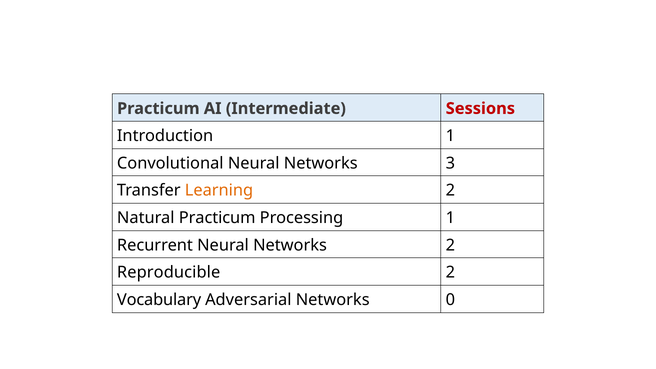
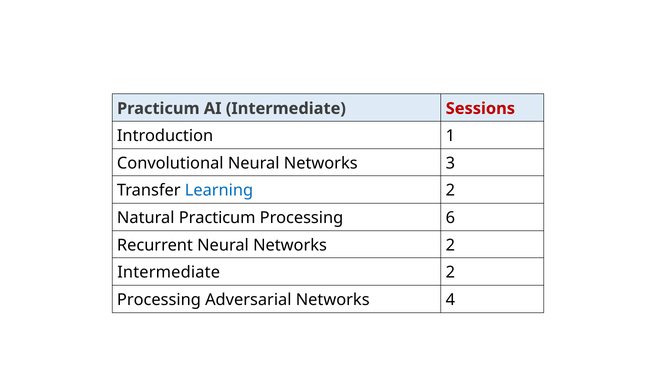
Learning colour: orange -> blue (219, 190)
Processing 1: 1 -> 6 (450, 218)
Reproducible: Reproducible -> Intermediate (169, 272)
Vocabulary: Vocabulary -> Processing (159, 300)
0: 0 -> 4 (450, 300)
